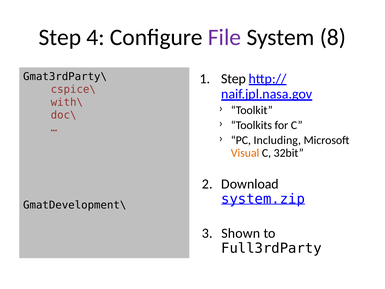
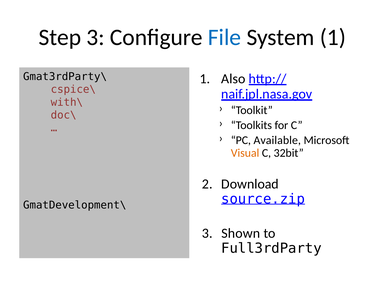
Step 4: 4 -> 3 (96, 37)
File colour: purple -> blue (225, 37)
System 8: 8 -> 1 (333, 37)
1 Step: Step -> Also (233, 79)
Including: Including -> Available (277, 140)
system.zip: system.zip -> source.zip (263, 199)
